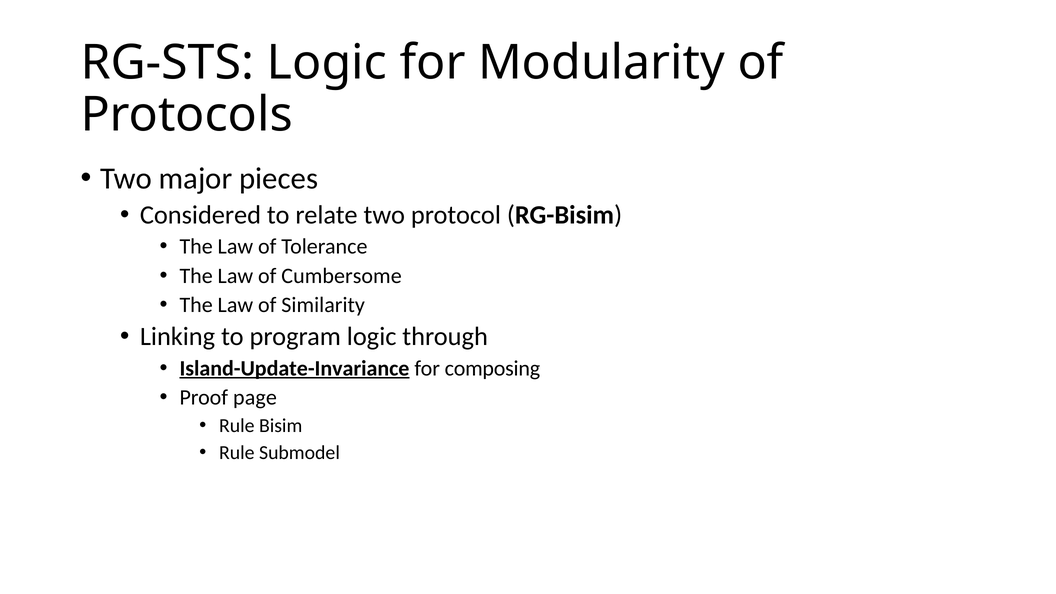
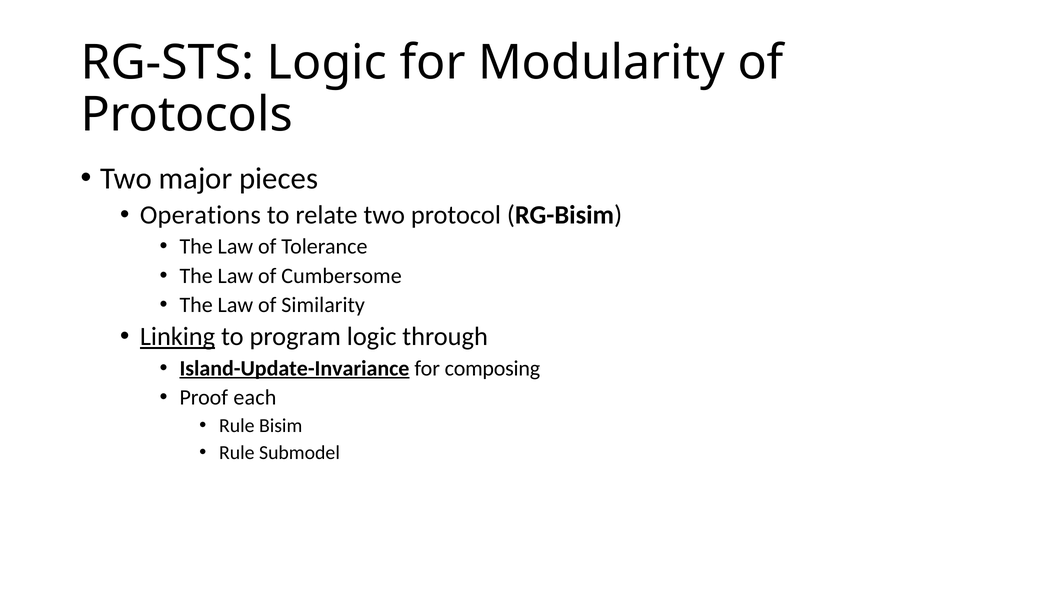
Considered: Considered -> Operations (200, 215)
Linking underline: none -> present (178, 337)
page: page -> each (255, 398)
